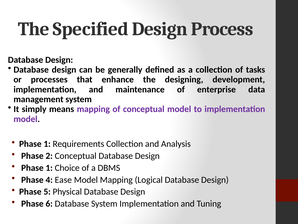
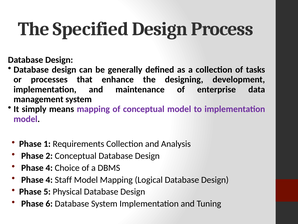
1: 1 -> 4 (49, 168)
Ease: Ease -> Staff (63, 179)
